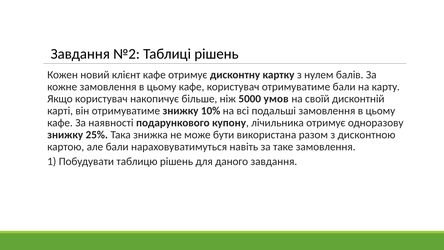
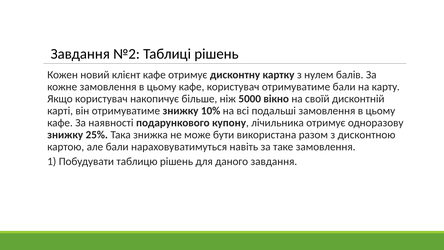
умов: умов -> вікно (276, 99)
